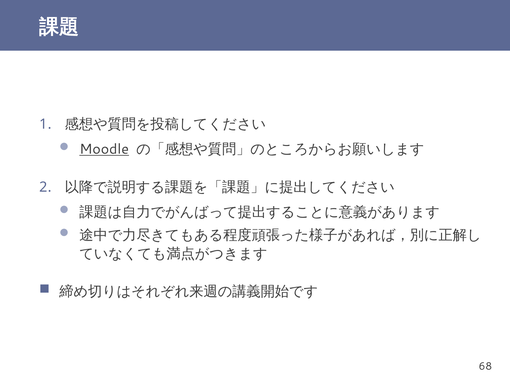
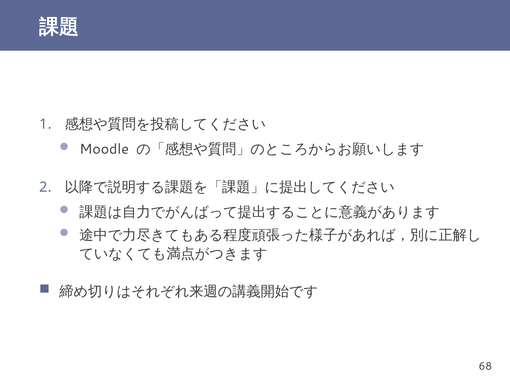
Moodle underline: present -> none (104, 149)
